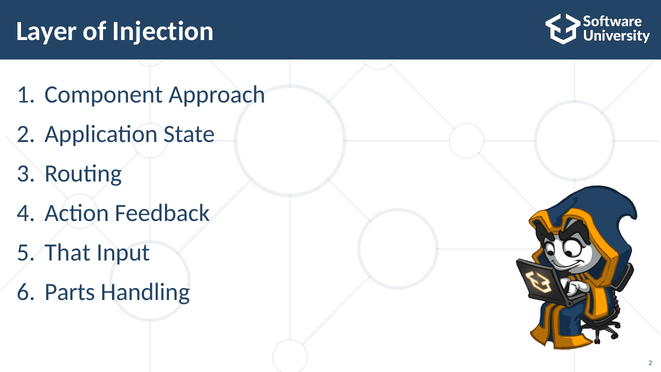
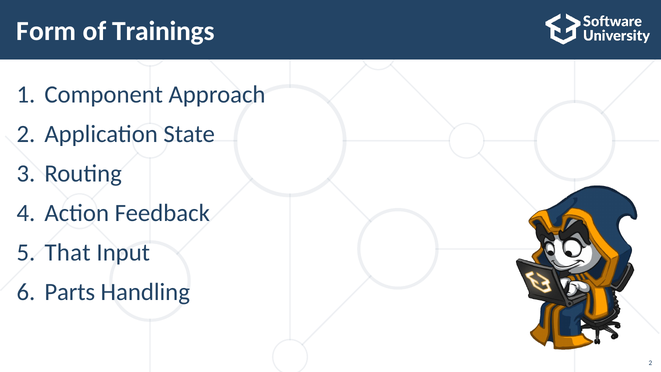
Layer: Layer -> Form (46, 31)
Injection: Injection -> Trainings (164, 31)
